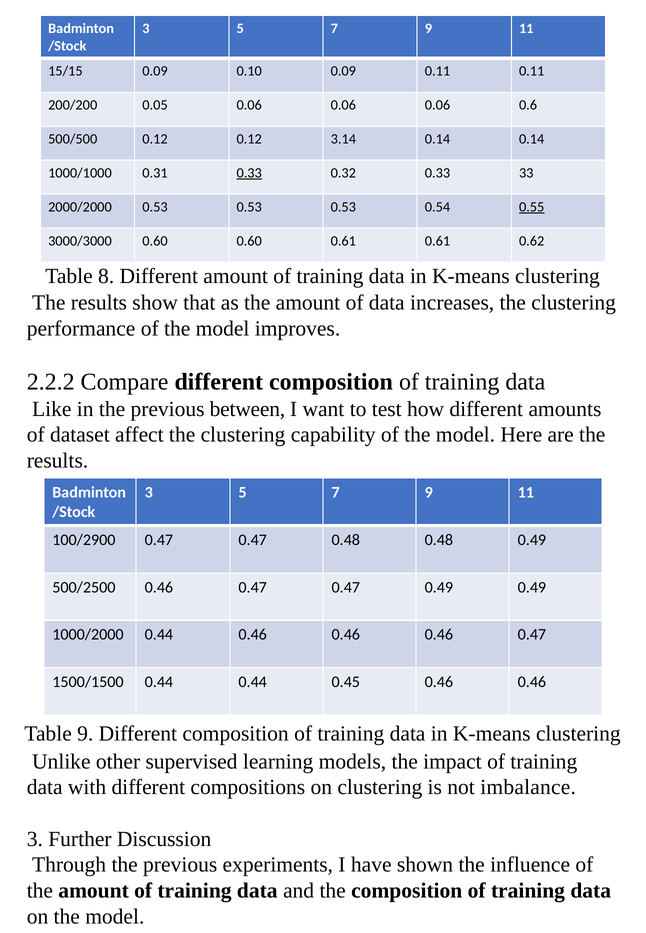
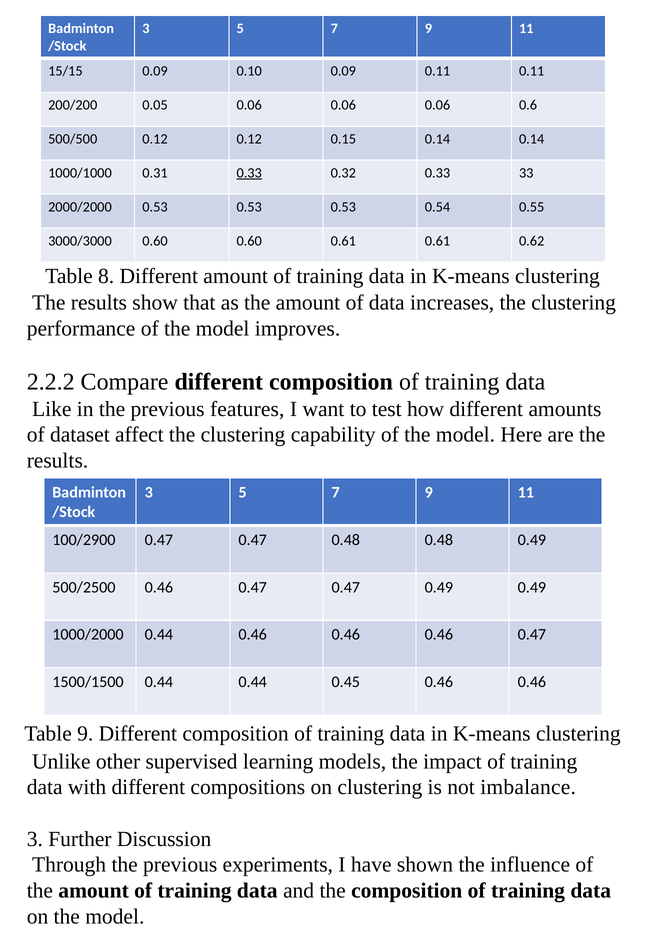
3.14: 3.14 -> 0.15 (343, 139)
0.55 underline: present -> none (532, 207)
between: between -> features (247, 409)
